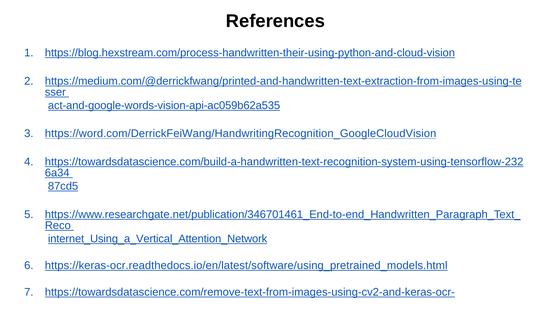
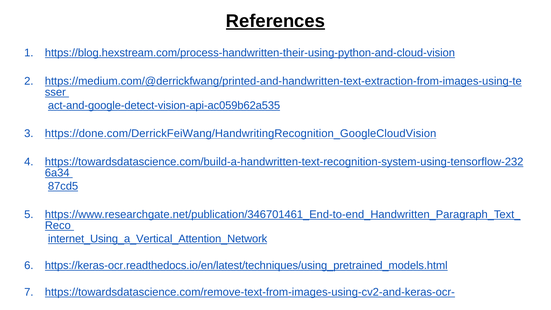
References underline: none -> present (275, 21)
act-and-google-words-vision-api-ac059b62a535: act-and-google-words-vision-api-ac059b62a535 -> act-and-google-detect-vision-api-ac059b62a535 (164, 105)
https://word.com/DerrickFeiWang/HandwritingRecognition_GoogleCloudVision: https://word.com/DerrickFeiWang/HandwritingRecognition_GoogleCloudVision -> https://done.com/DerrickFeiWang/HandwritingRecognition_GoogleCloudVision (241, 134)
https://keras-ocr.readthedocs.io/en/latest/software/using_pretrained_models.html: https://keras-ocr.readthedocs.io/en/latest/software/using_pretrained_models.html -> https://keras-ocr.readthedocs.io/en/latest/techniques/using_pretrained_models.html (246, 265)
